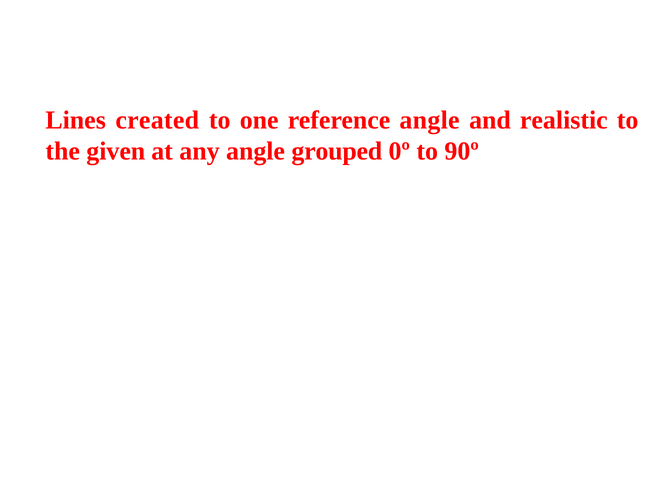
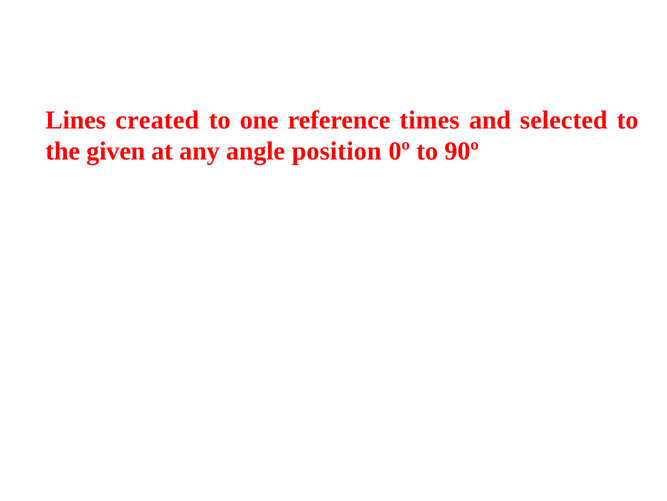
reference angle: angle -> times (430, 120)
realistic: realistic -> selected (564, 120)
grouped: grouped -> position (337, 151)
